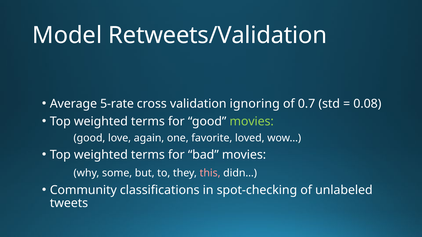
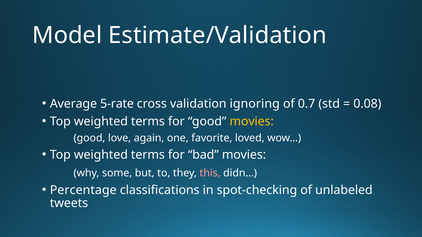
Retweets/Validation: Retweets/Validation -> Estimate/Validation (218, 35)
movies colour: light green -> yellow (252, 121)
Community: Community -> Percentage (83, 190)
